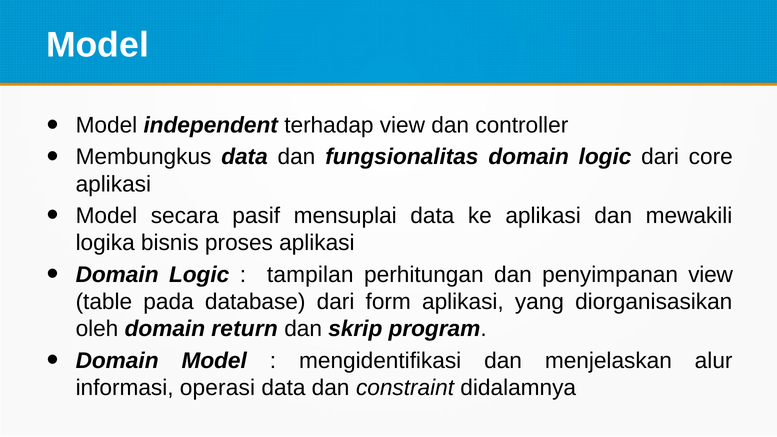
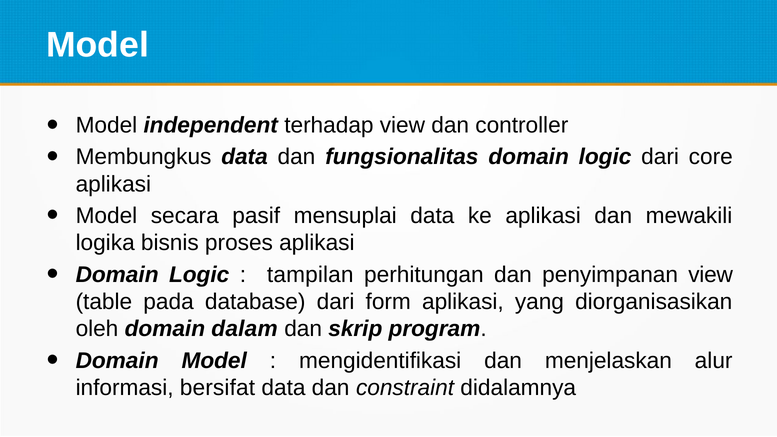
return: return -> dalam (245, 329)
operasi: operasi -> bersifat (217, 388)
